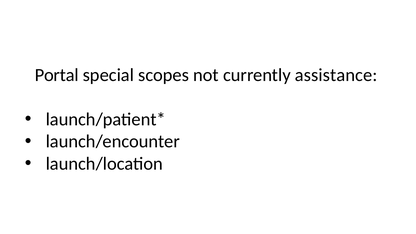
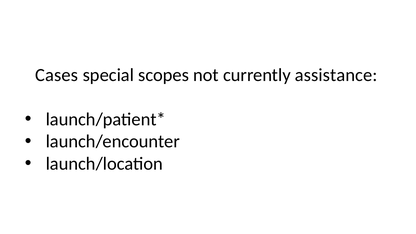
Portal: Portal -> Cases (57, 75)
